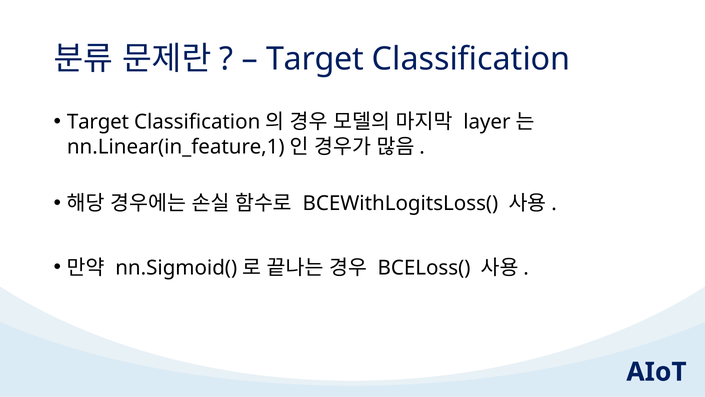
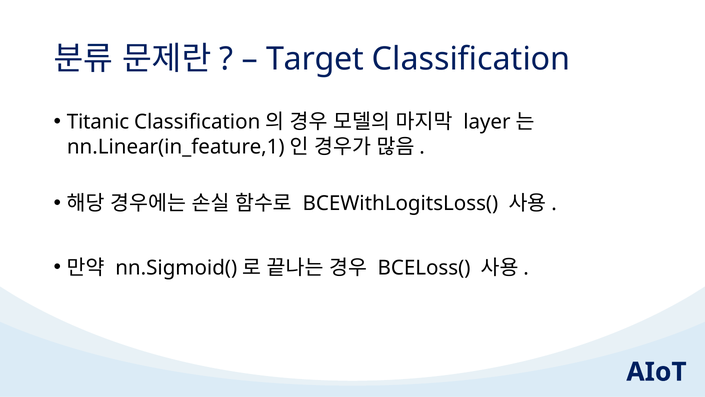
Target: Target -> Titanic (98, 122)
